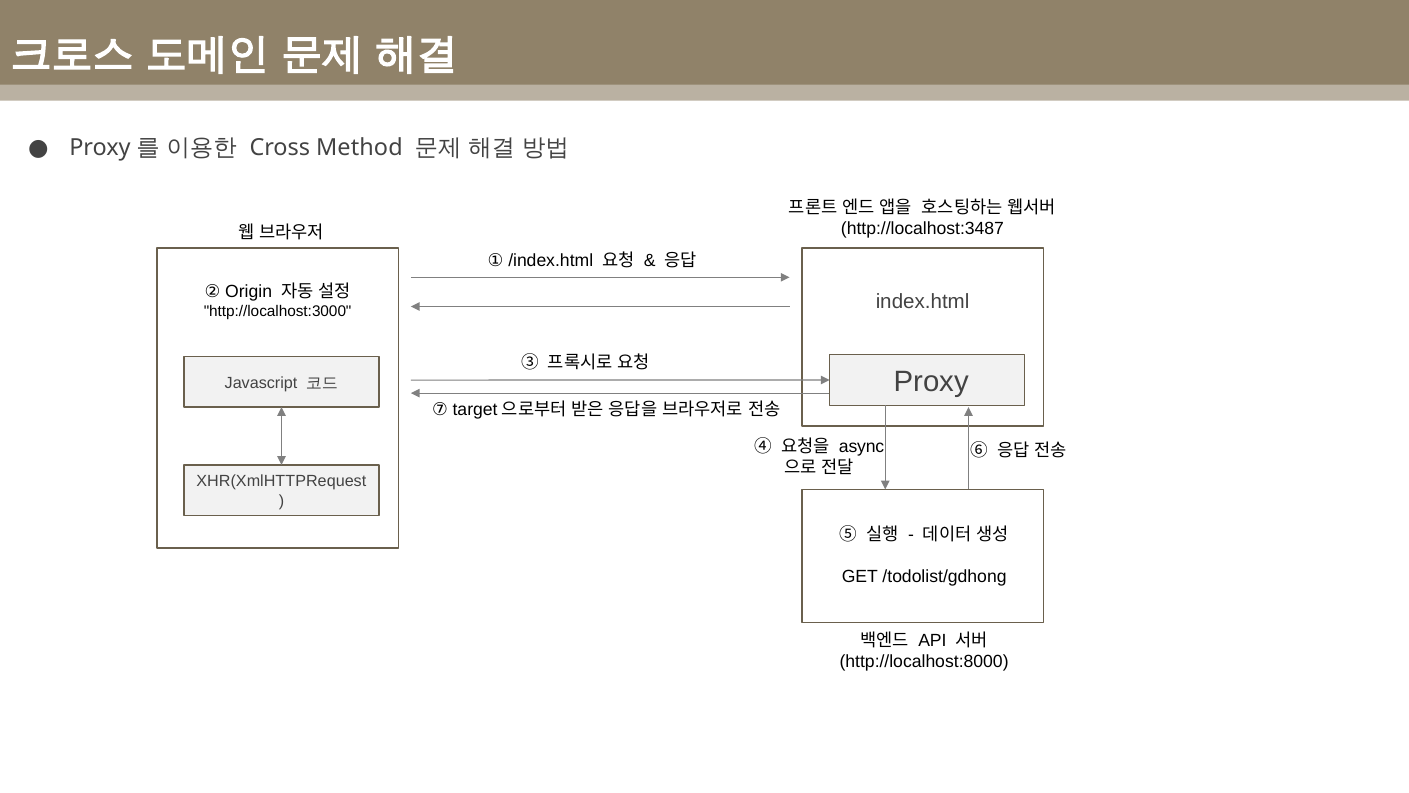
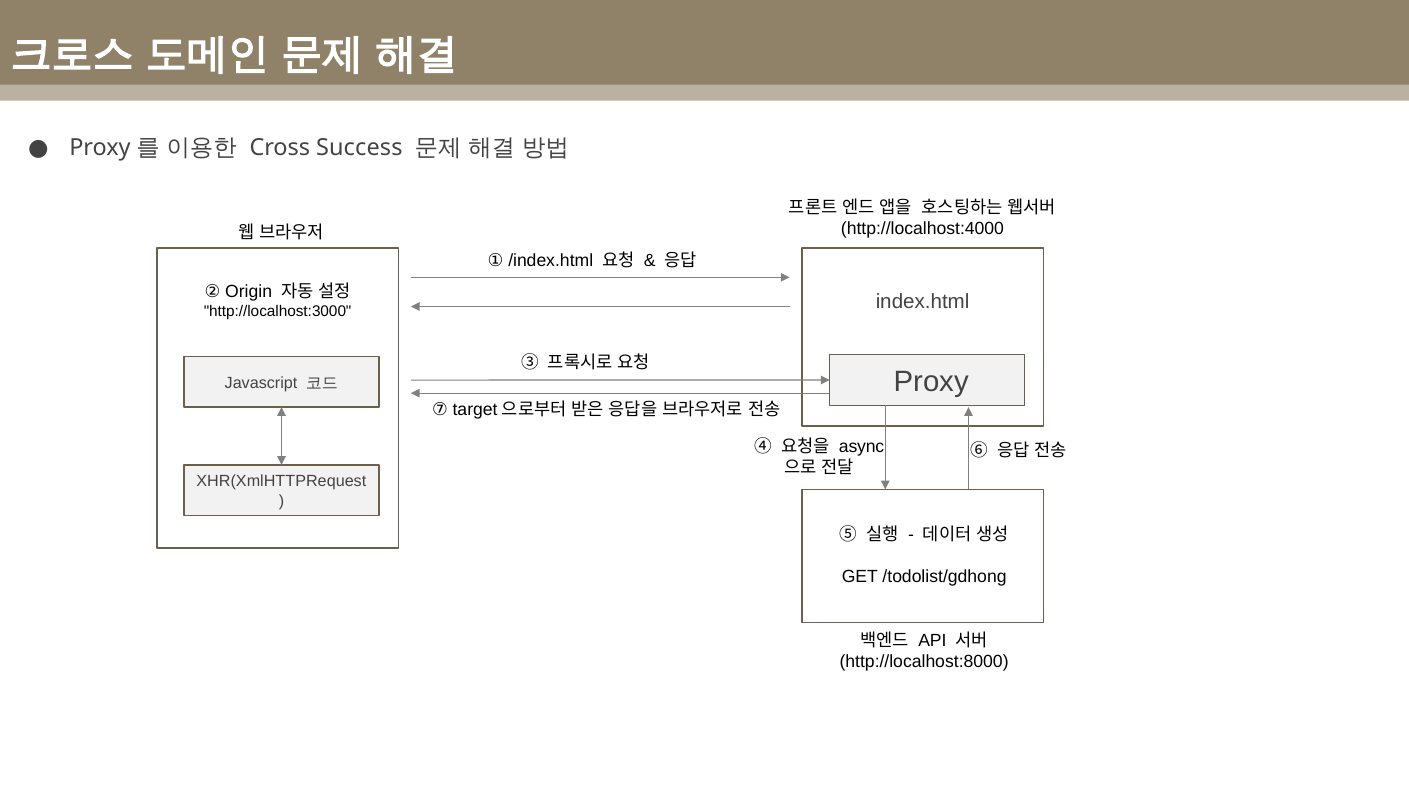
Method: Method -> Success (359, 148)
http://localhost:3487: http://localhost:3487 -> http://localhost:4000 (922, 229)
